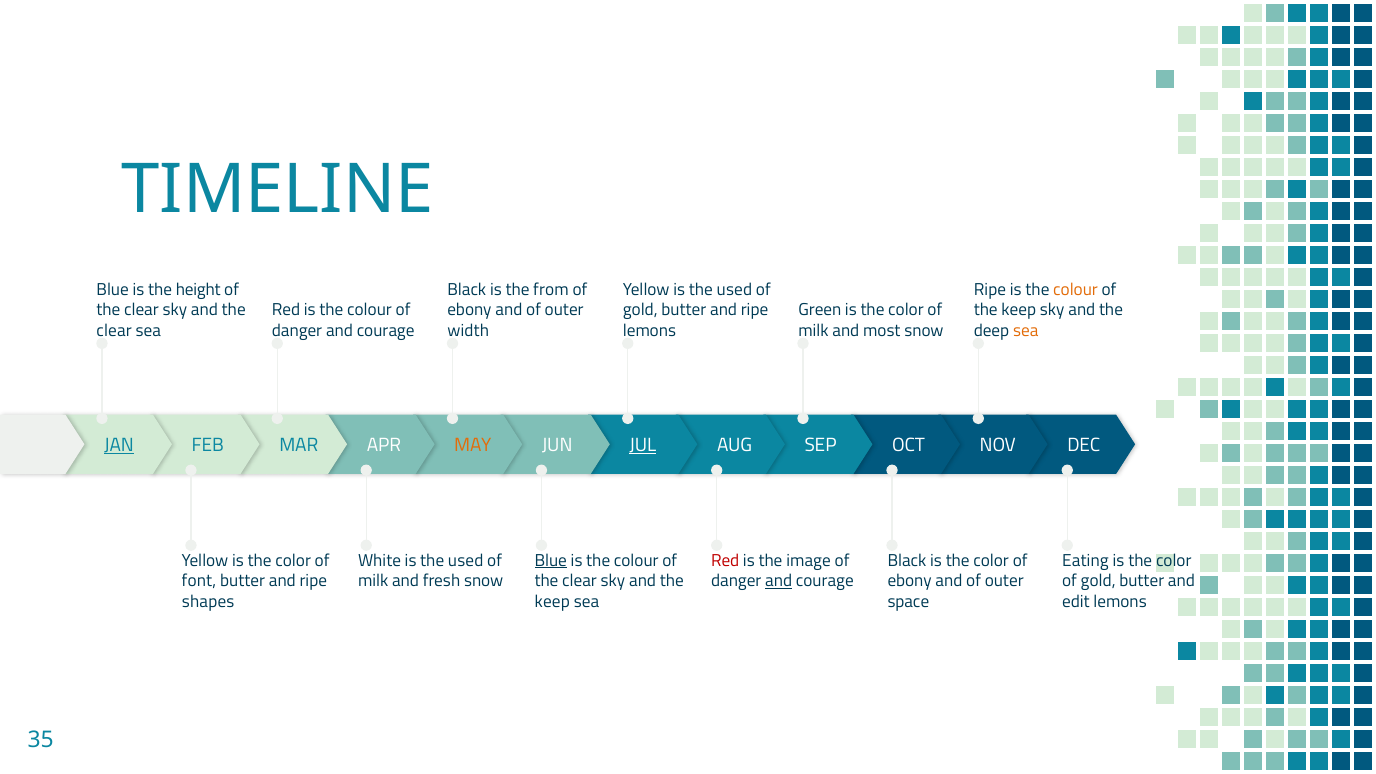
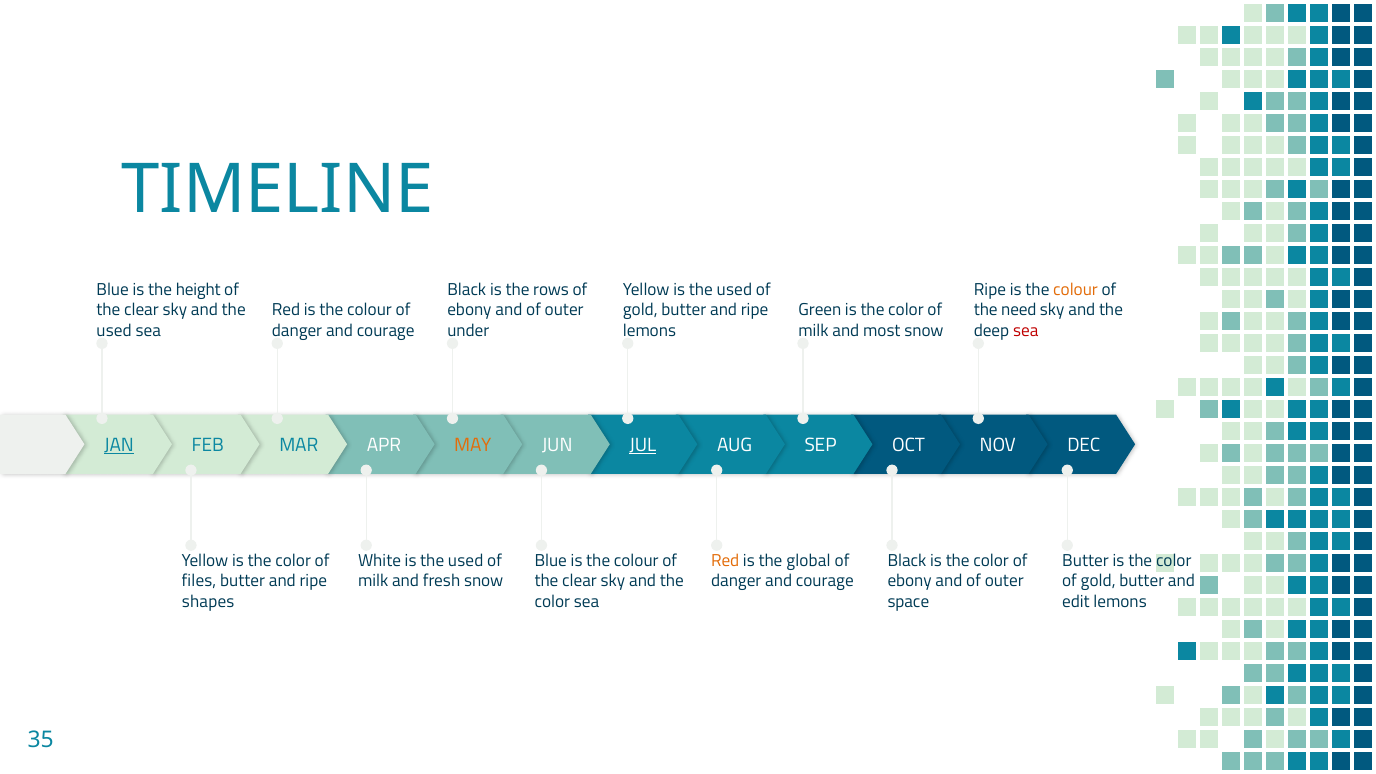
from: from -> rows (551, 290)
keep: keep -> need (1019, 310)
clear: clear -> used (114, 331)
width: width -> under (468, 331)
sea colour: orange -> red (1026, 331)
Blue underline: present -> none (551, 560)
Red colour: red -> orange (725, 560)
image: image -> global (809, 560)
Eating: Eating -> Butter (1086, 560)
font: font -> files (199, 581)
and underline: present -> none (779, 581)
keep: keep -> color (552, 602)
